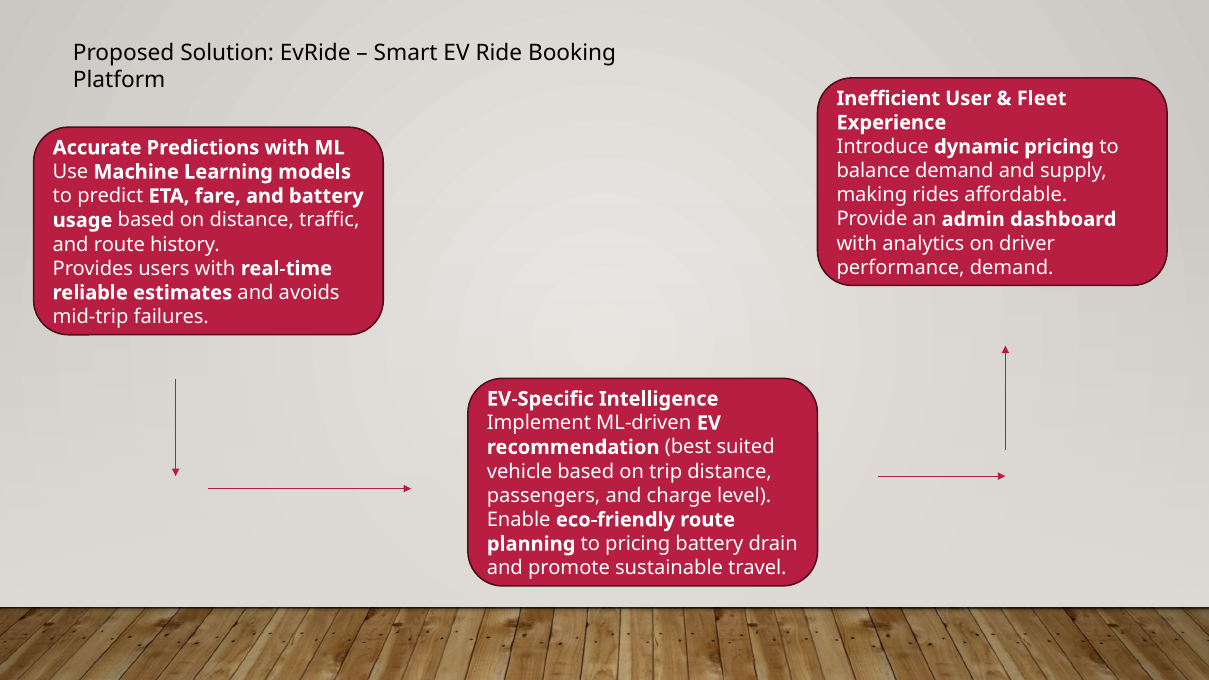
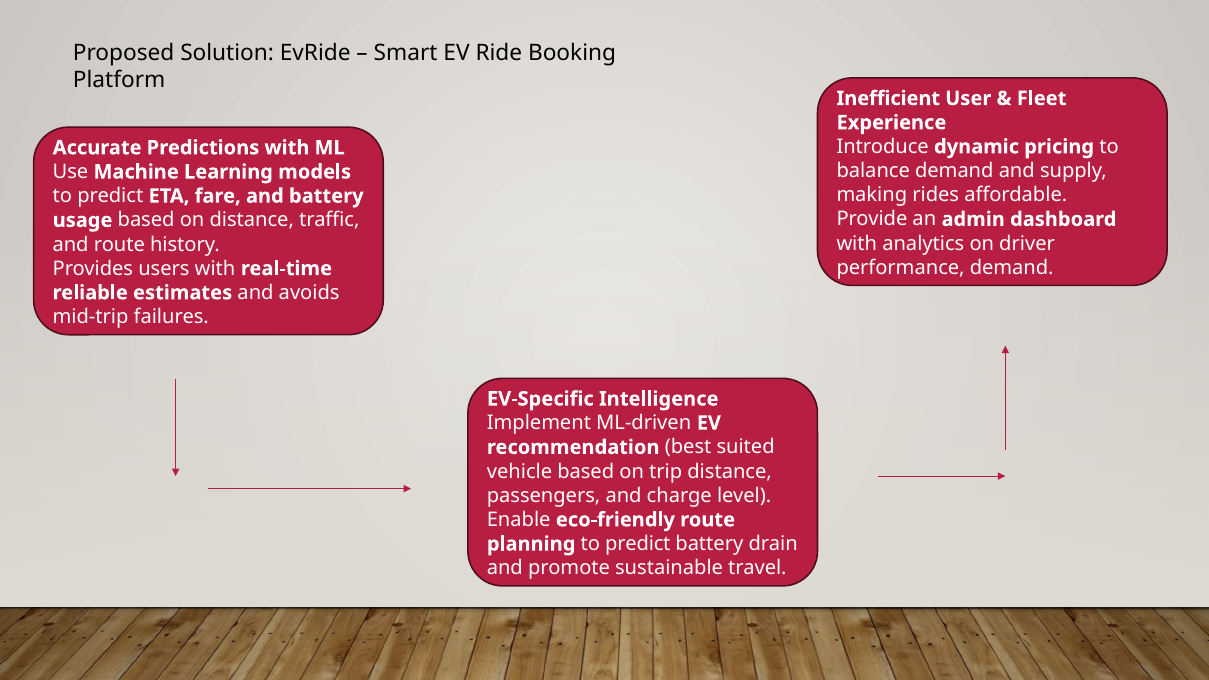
planning to pricing: pricing -> predict (638, 544)
